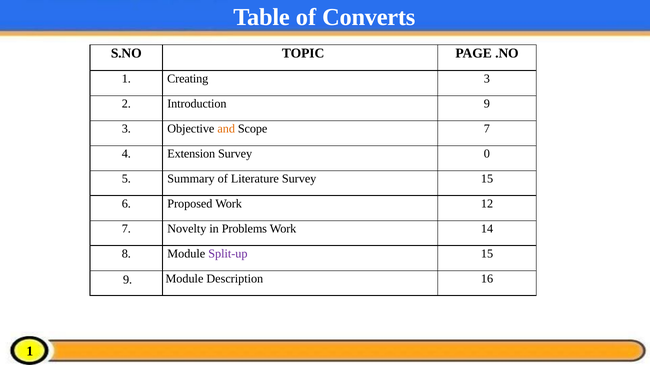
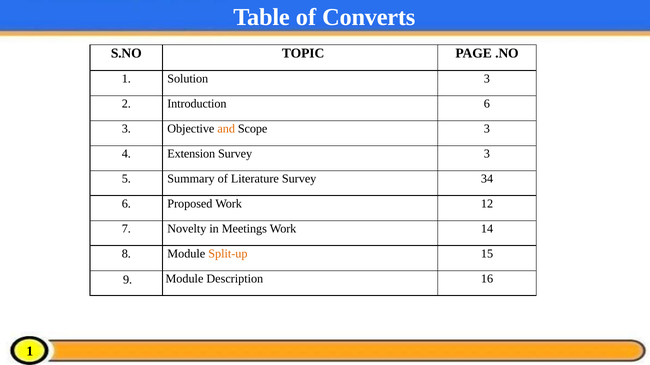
Creating: Creating -> Solution (188, 79)
Introduction 9: 9 -> 6 (487, 104)
Scope 7: 7 -> 3 (487, 129)
Survey 0: 0 -> 3 (487, 154)
Survey 15: 15 -> 34 (487, 179)
Problems: Problems -> Meetings (244, 229)
Split-up colour: purple -> orange (228, 254)
